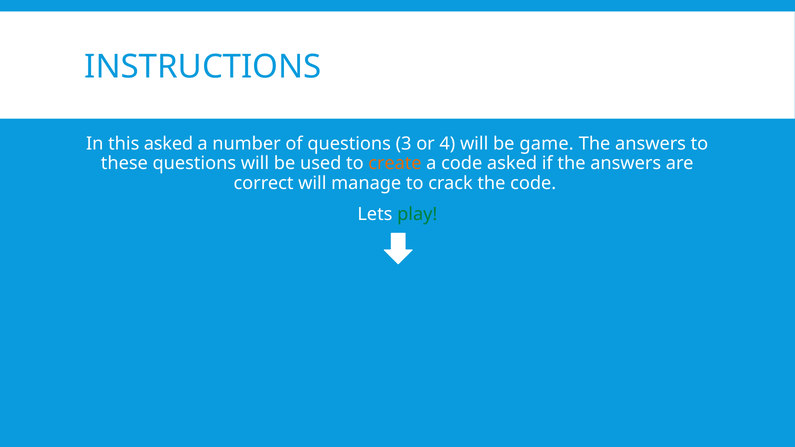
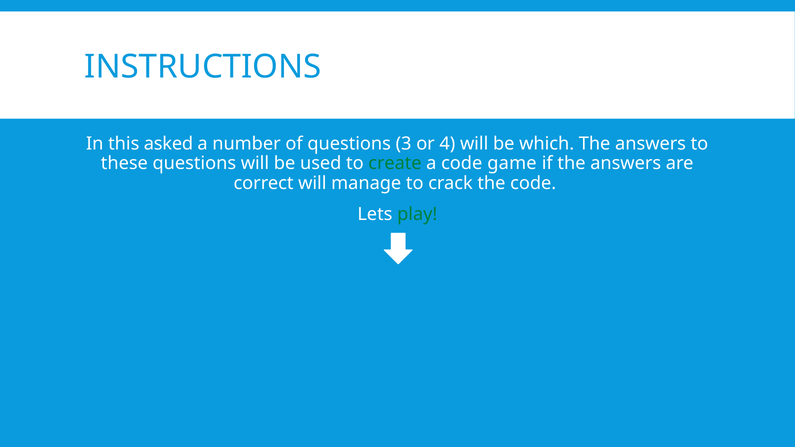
game: game -> which (547, 144)
create colour: orange -> green (395, 164)
code asked: asked -> game (512, 164)
